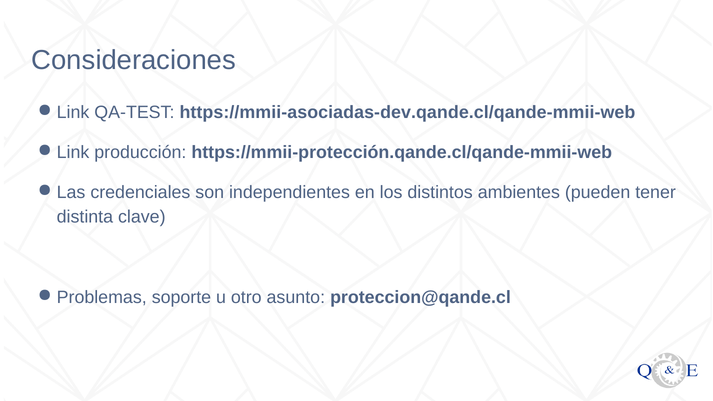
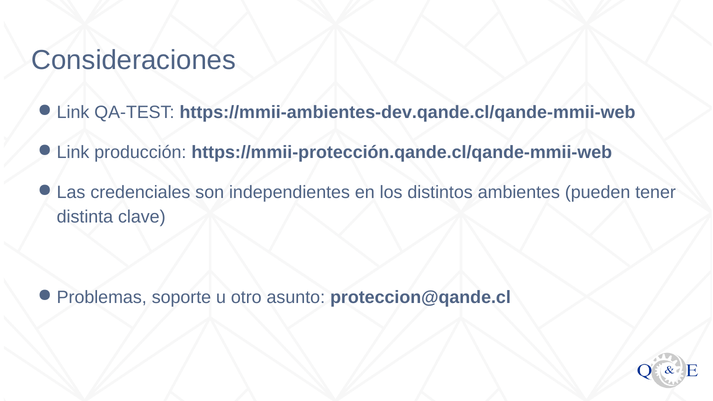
https://mmii-asociadas-dev.qande.cl/qande-mmii-web: https://mmii-asociadas-dev.qande.cl/qande-mmii-web -> https://mmii-ambientes-dev.qande.cl/qande-mmii-web (407, 112)
